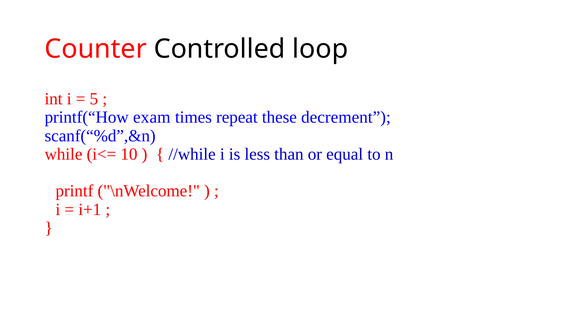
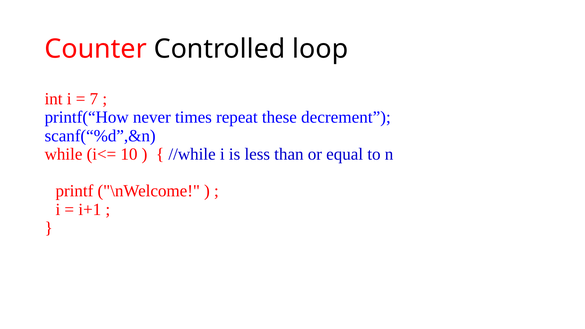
5: 5 -> 7 (94, 99)
exam: exam -> never (152, 117)
